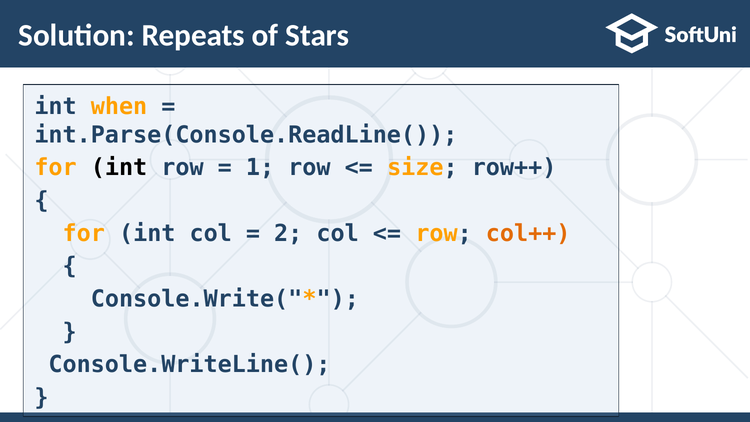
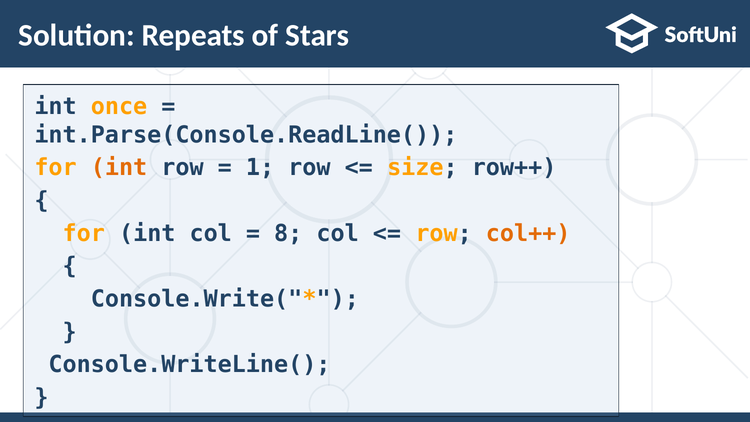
when: when -> once (119, 107)
int colour: black -> orange (119, 168)
2: 2 -> 8 (288, 233)
